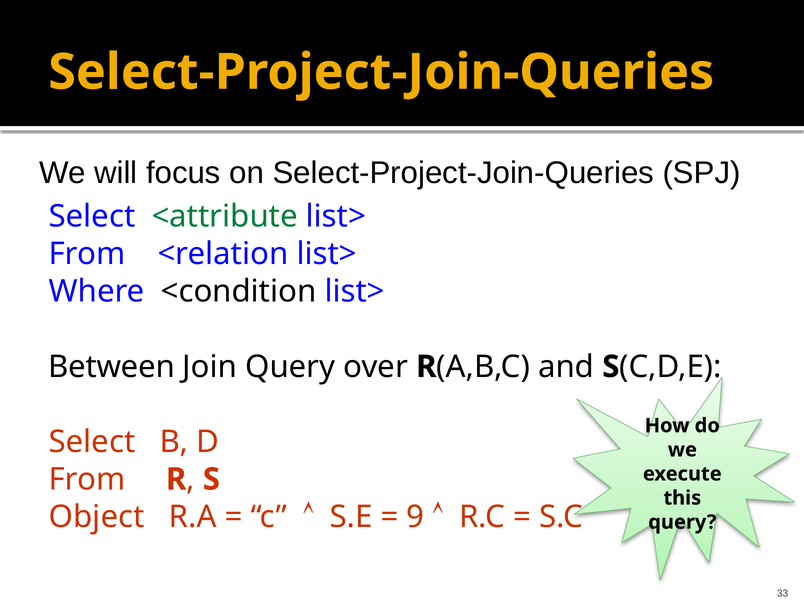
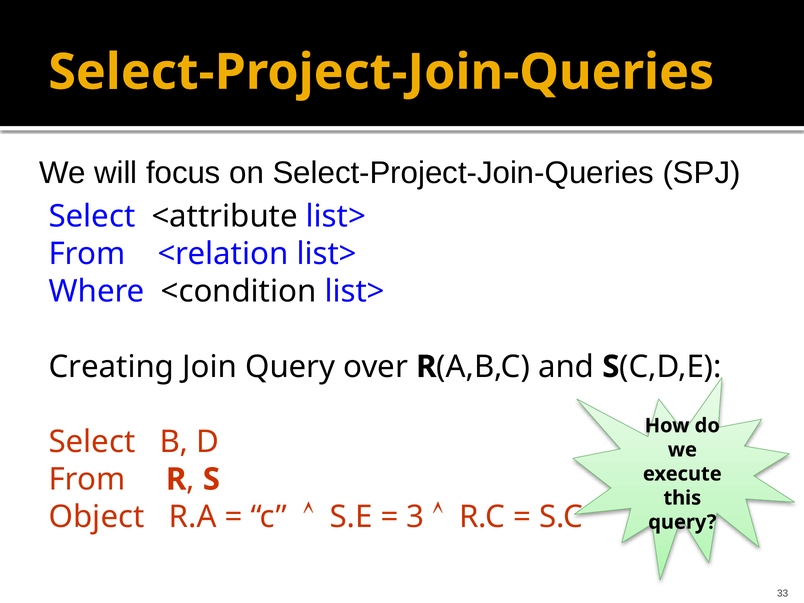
<attribute colour: green -> black (225, 217)
Between: Between -> Creating (111, 367)
9: 9 -> 3 (415, 517)
